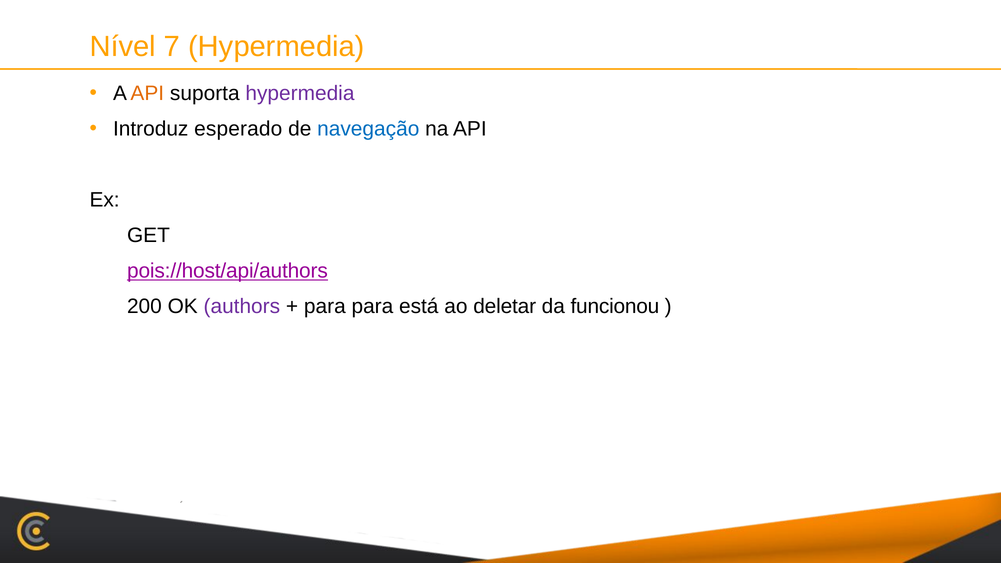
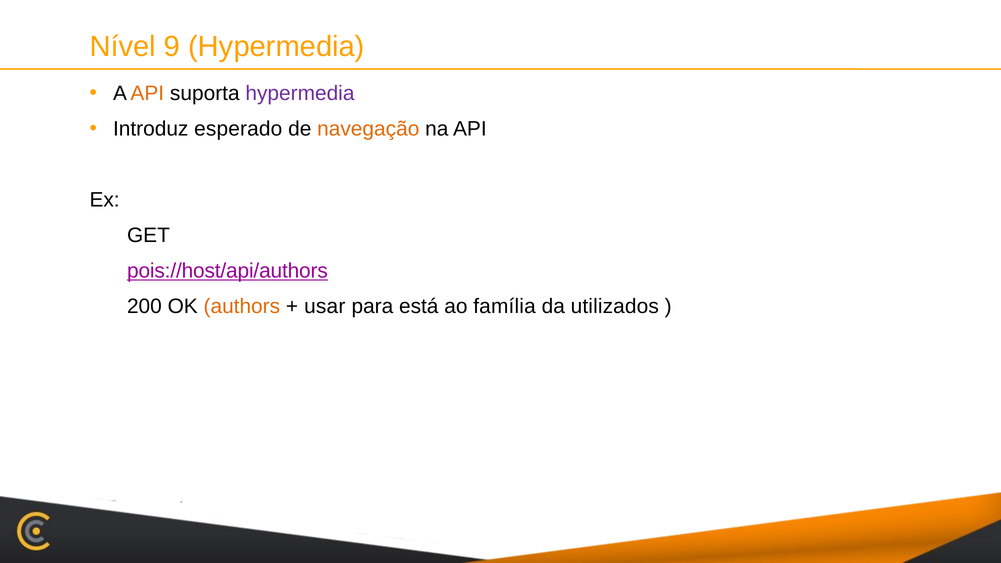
7: 7 -> 9 (172, 46)
navegação colour: blue -> orange (368, 129)
authors colour: purple -> orange (242, 306)
para: para -> usar (325, 306)
deletar: deletar -> família (505, 306)
funcionou: funcionou -> utilizados (615, 306)
